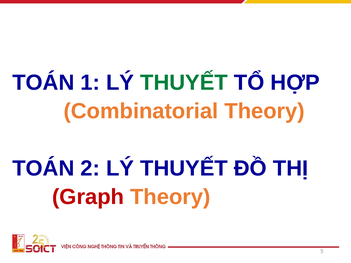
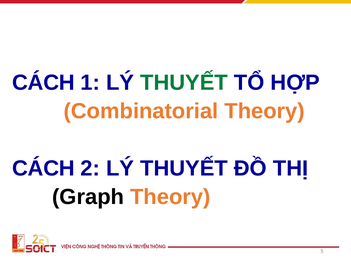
TOÁN: TOÁN -> CÁCH (43, 83)
TOÁN: TOÁN -> CÁCH (43, 168)
Graph colour: red -> black (88, 197)
